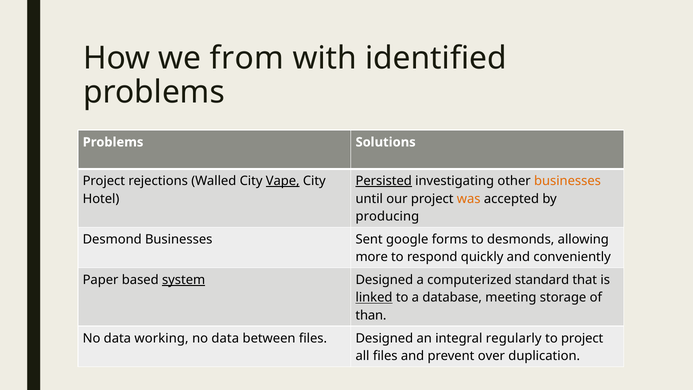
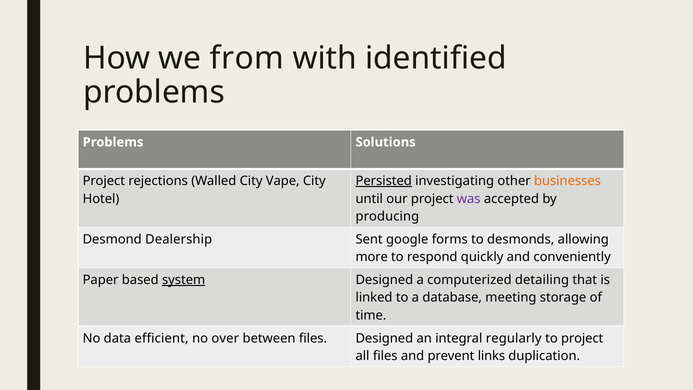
Vape underline: present -> none (283, 181)
was colour: orange -> purple (469, 199)
Desmond Businesses: Businesses -> Dealership (179, 239)
standard: standard -> detailing (542, 280)
linked underline: present -> none (374, 297)
than: than -> time (371, 315)
working: working -> efficient (162, 338)
data: data -> over (225, 338)
over: over -> links (491, 356)
